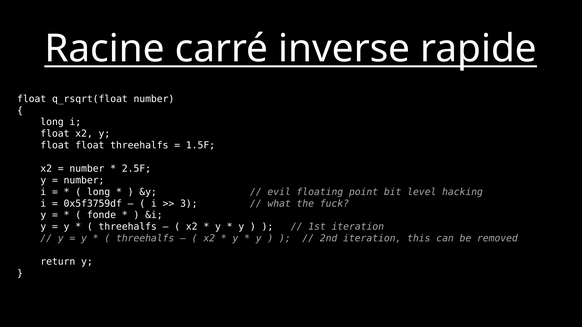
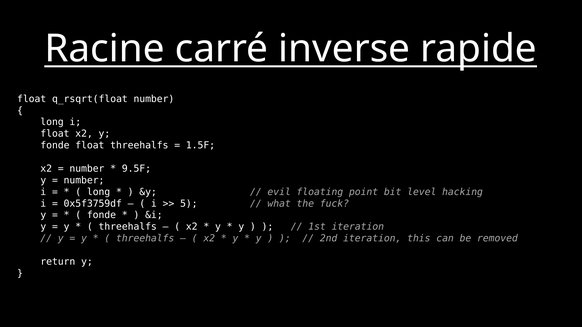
float: float -> fonde (55, 146)
2.5F: 2.5F -> 9.5F (136, 169)
3: 3 -> 5 (189, 204)
